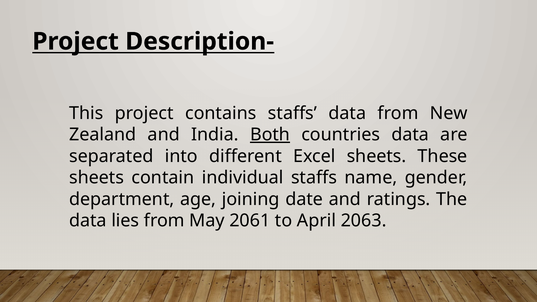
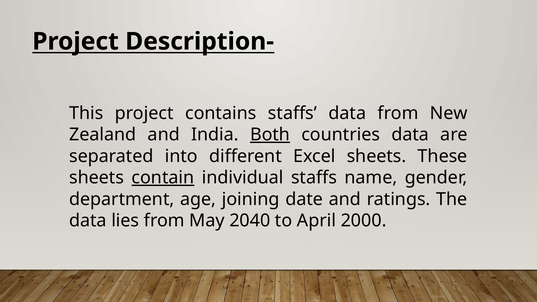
contain underline: none -> present (163, 178)
2061: 2061 -> 2040 (250, 221)
2063: 2063 -> 2000 (364, 221)
